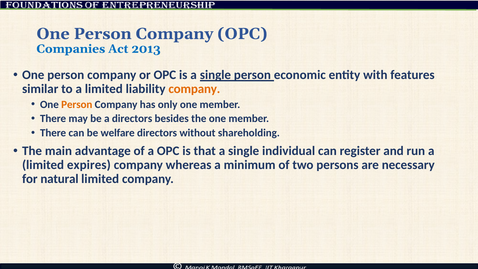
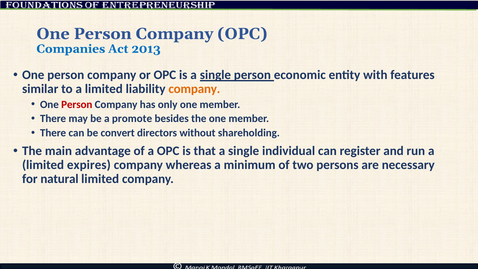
Person colour: orange -> red (77, 104)
a directors: directors -> promote (132, 119)
welfare: welfare -> convert (118, 133)
